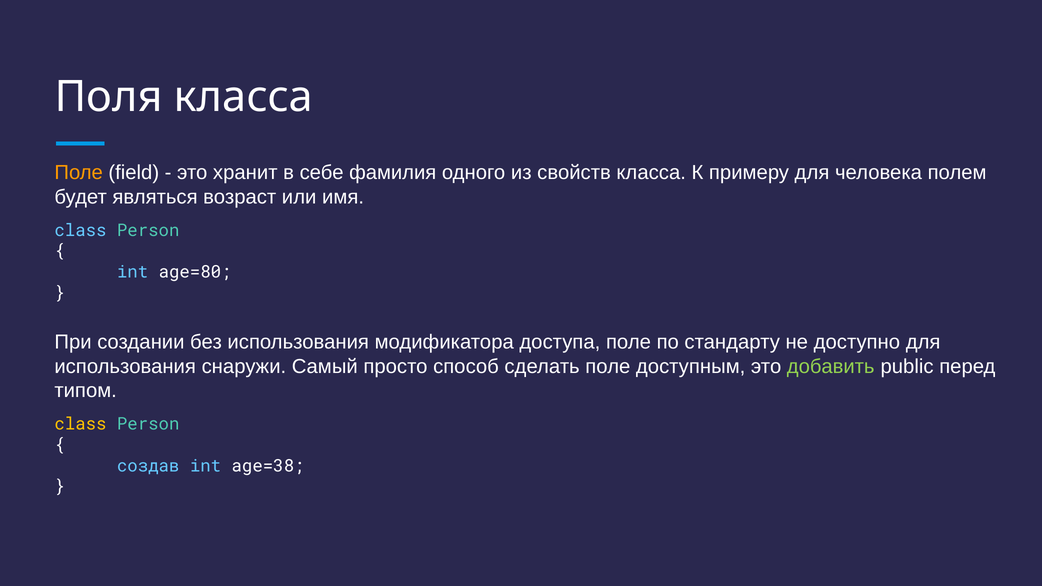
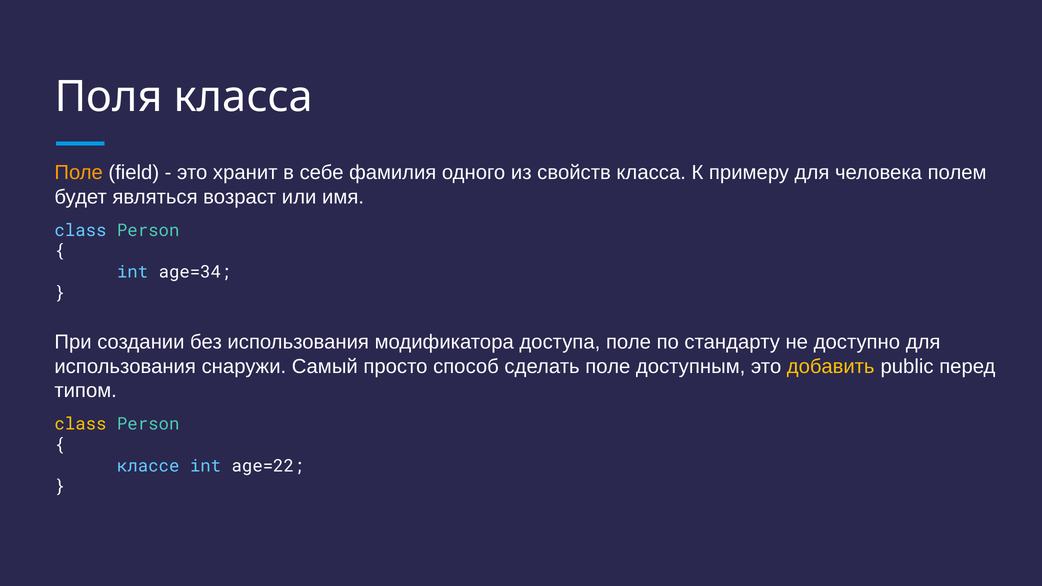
age=80: age=80 -> age=34 (195, 272)
добавить colour: light green -> yellow (831, 366)
создав: создав -> классе (148, 466)
age=38: age=38 -> age=22 (268, 466)
